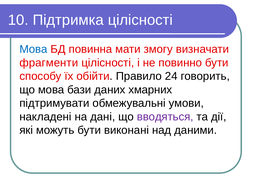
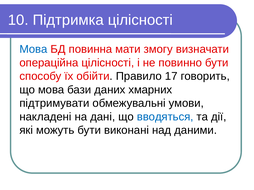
фрагменти: фрагменти -> операційна (49, 63)
24: 24 -> 17 (171, 76)
вводяться colour: purple -> blue (165, 117)
